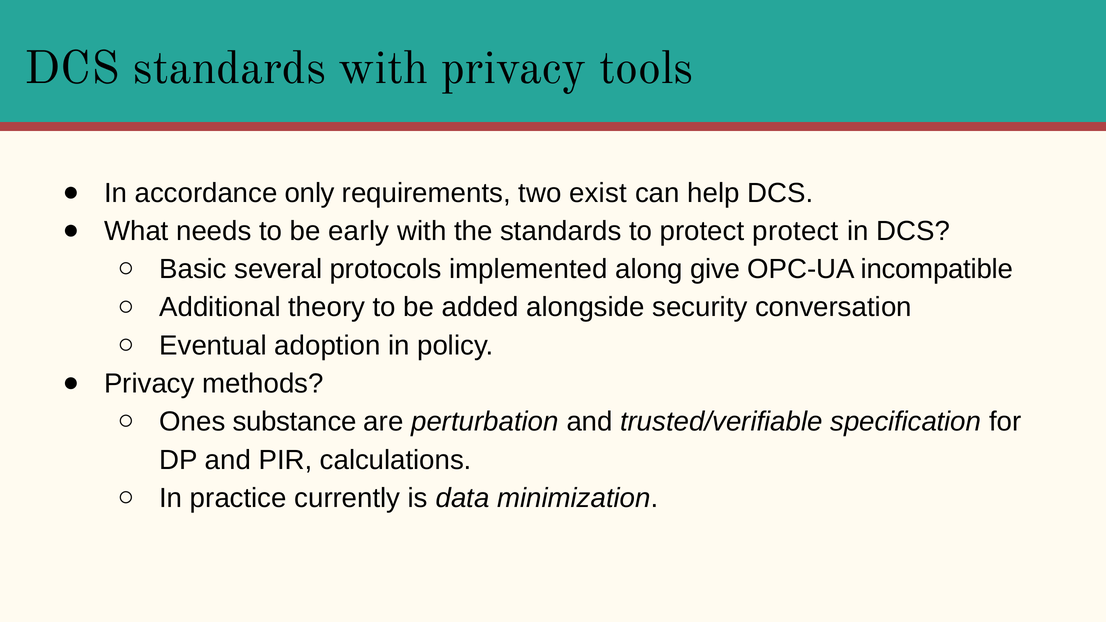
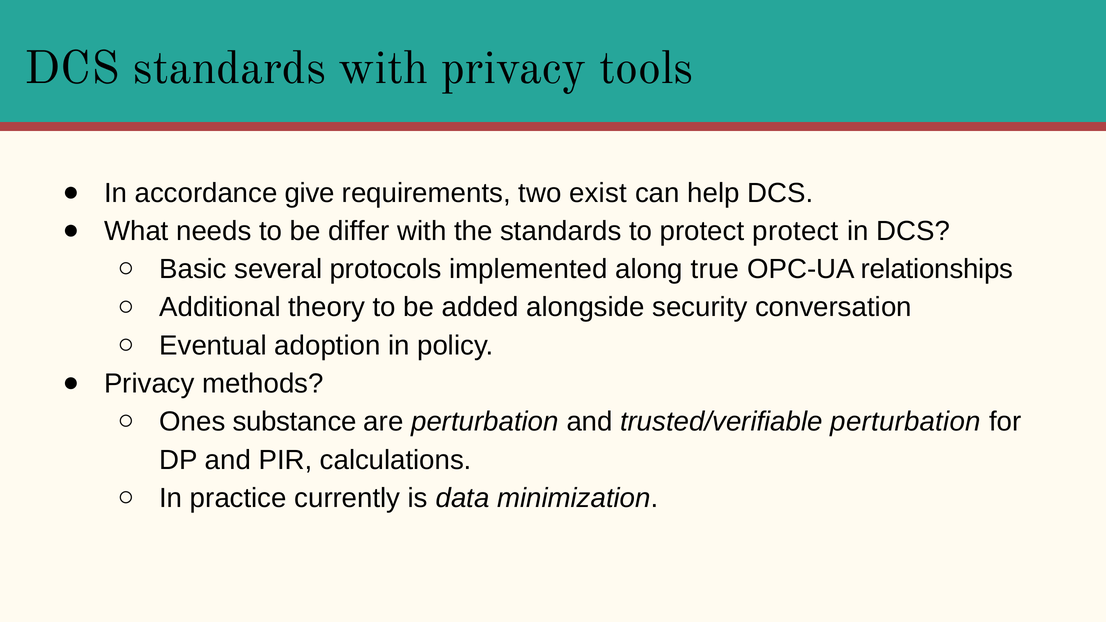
only: only -> give (310, 193)
early: early -> differ (359, 231)
give: give -> true (715, 269)
incompatible: incompatible -> relationships (937, 269)
trusted/verifiable specification: specification -> perturbation (906, 422)
